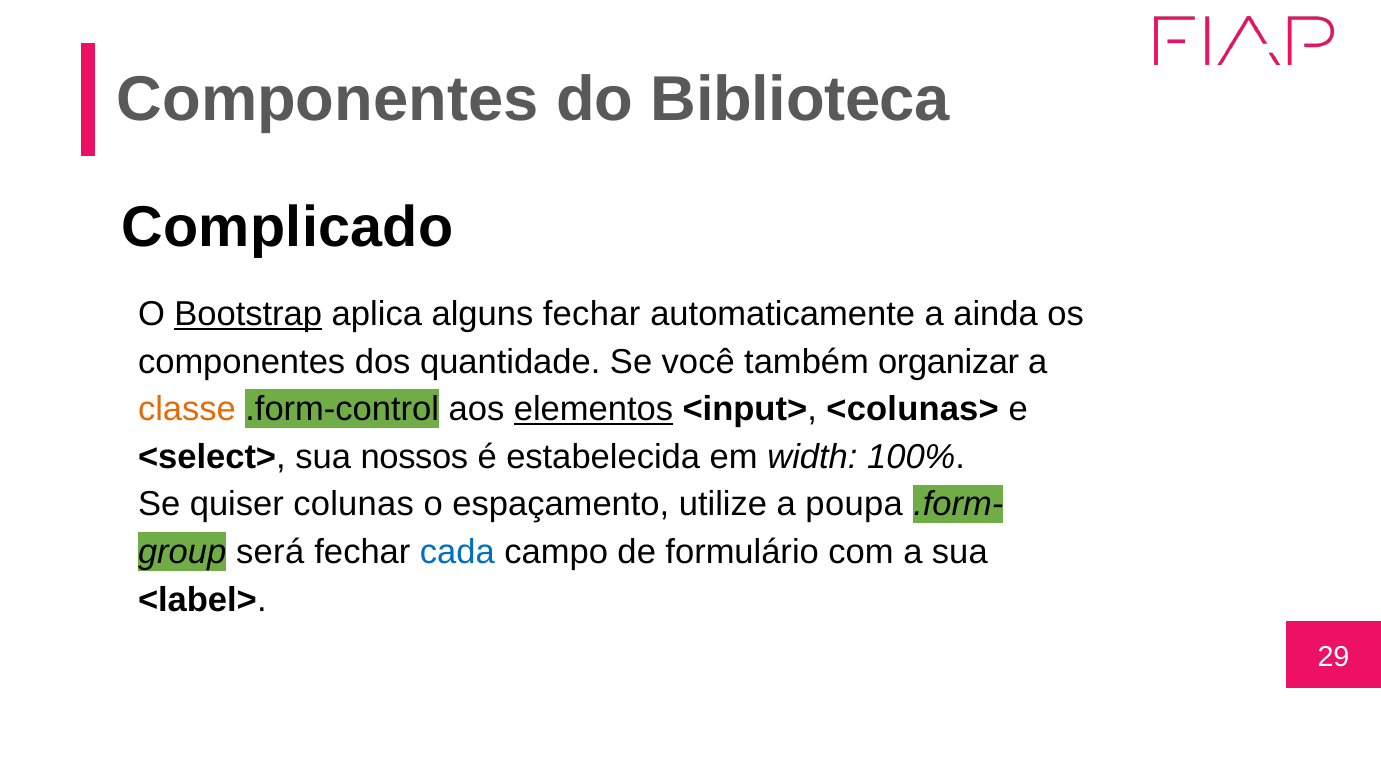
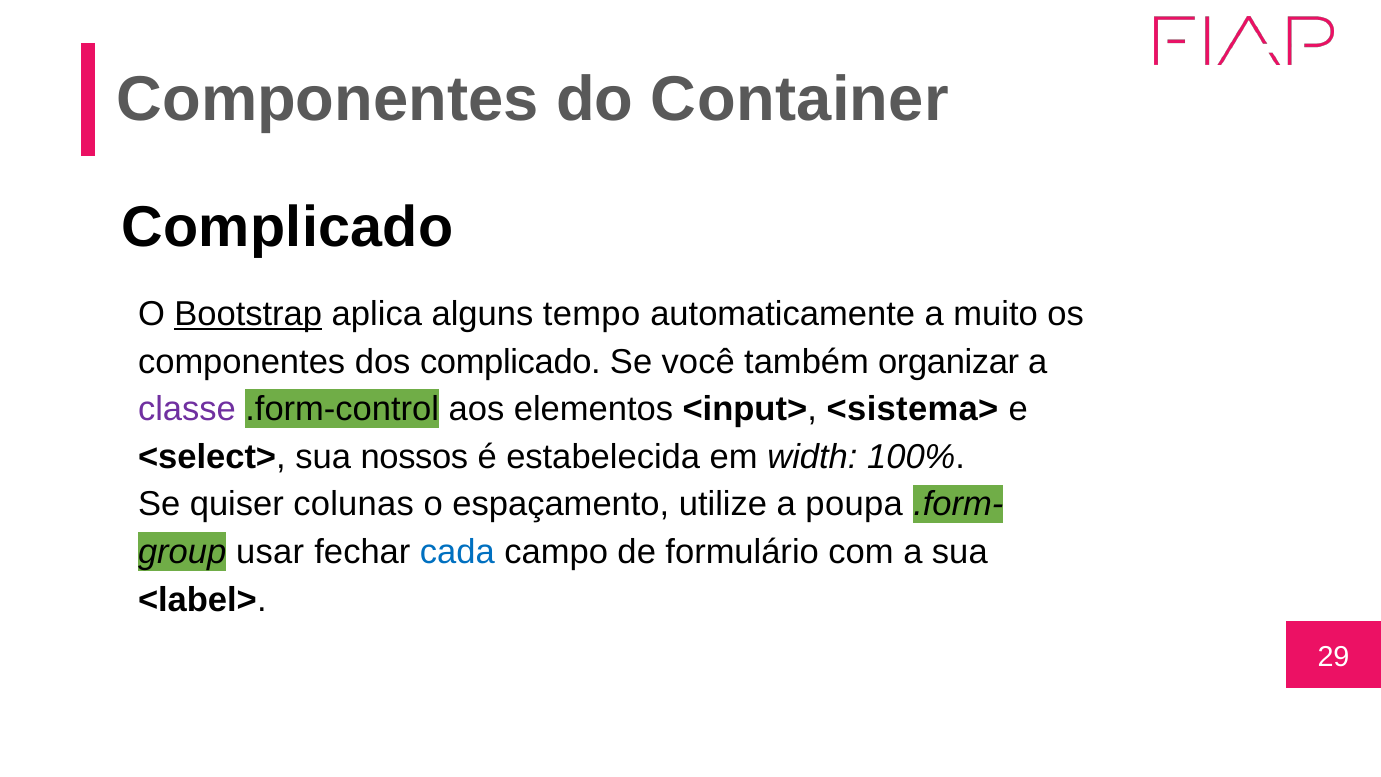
Biblioteca: Biblioteca -> Container (800, 99)
alguns fechar: fechar -> tempo (592, 314)
ainda: ainda -> muito (996, 314)
dos quantidade: quantidade -> complicado (510, 362)
classe colour: orange -> purple (187, 409)
elementos underline: present -> none (593, 409)
<colunas>: <colunas> -> <sistema> (913, 409)
será: será -> usar (270, 552)
